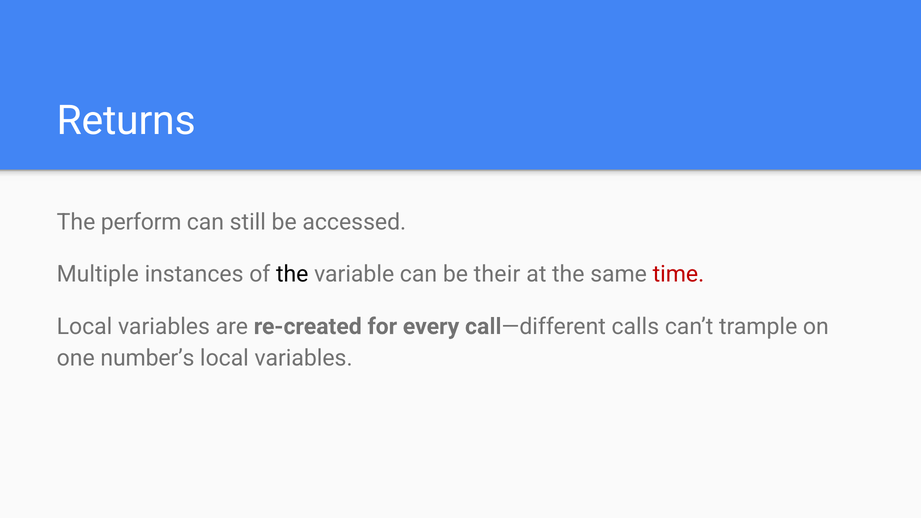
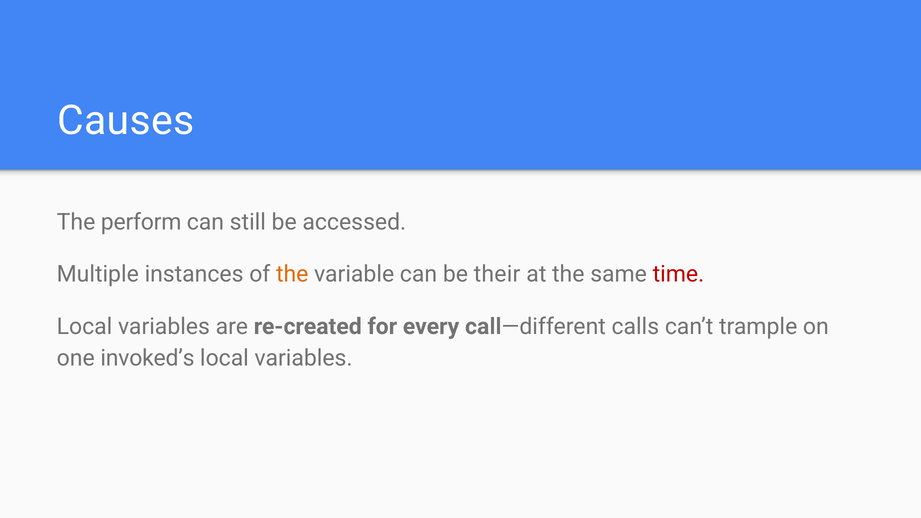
Returns: Returns -> Causes (126, 121)
the colour: black -> orange (292, 274)
number’s: number’s -> invoked’s (148, 358)
